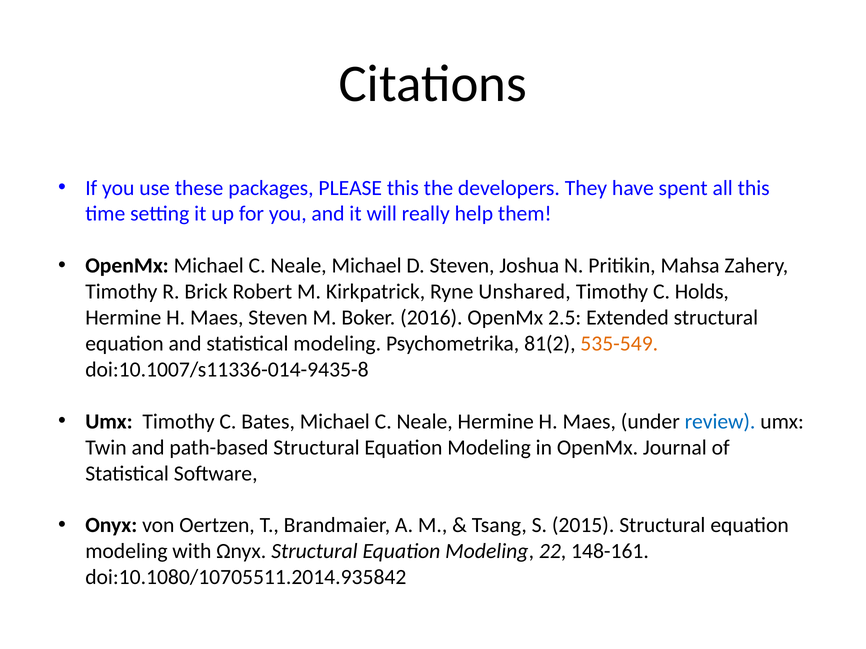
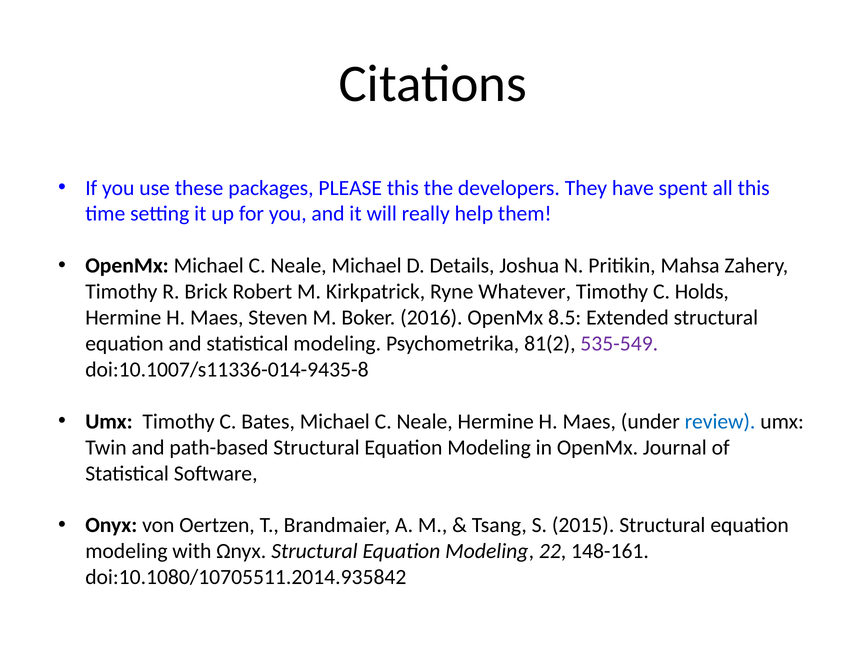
D Steven: Steven -> Details (462, 266)
Unshared: Unshared -> Whatever (525, 292)
2.5: 2.5 -> 8.5 (565, 318)
535-549 colour: orange -> purple (619, 344)
